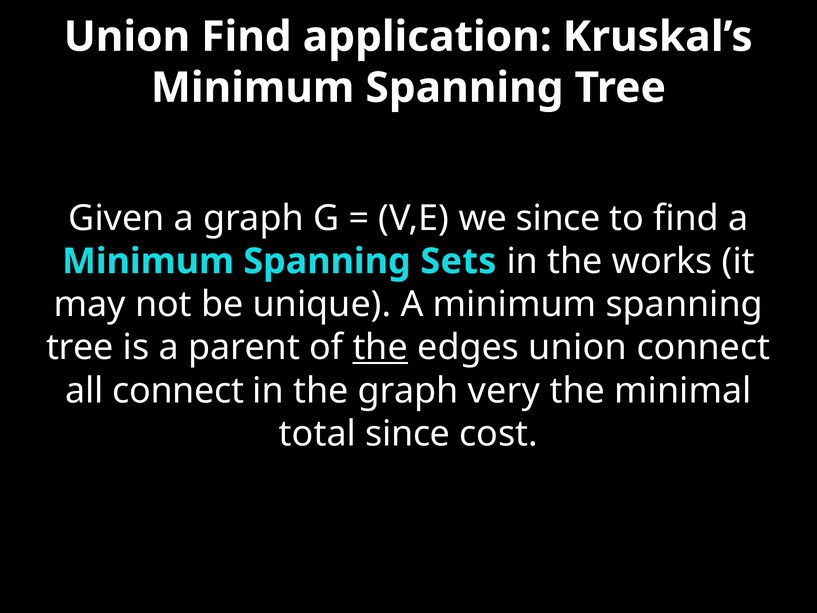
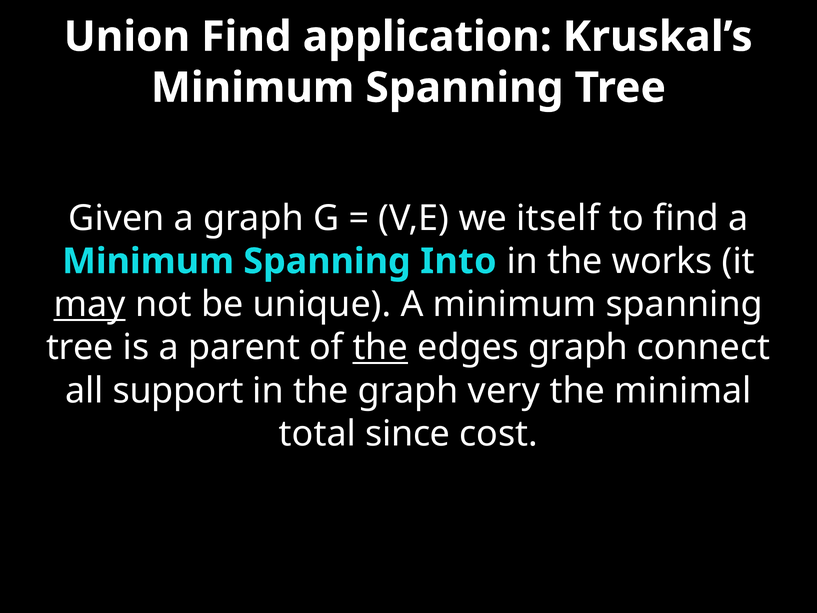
we since: since -> itself (558, 218)
Sets: Sets -> Into (458, 261)
may underline: none -> present (90, 304)
edges union: union -> graph (578, 347)
all connect: connect -> support (178, 391)
